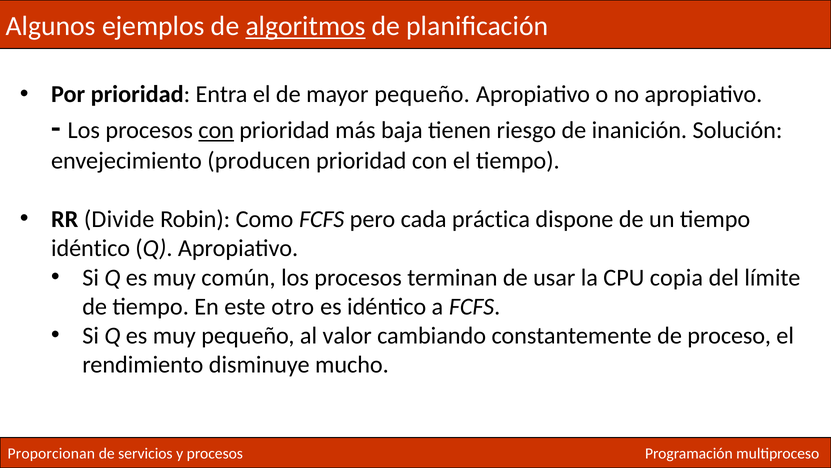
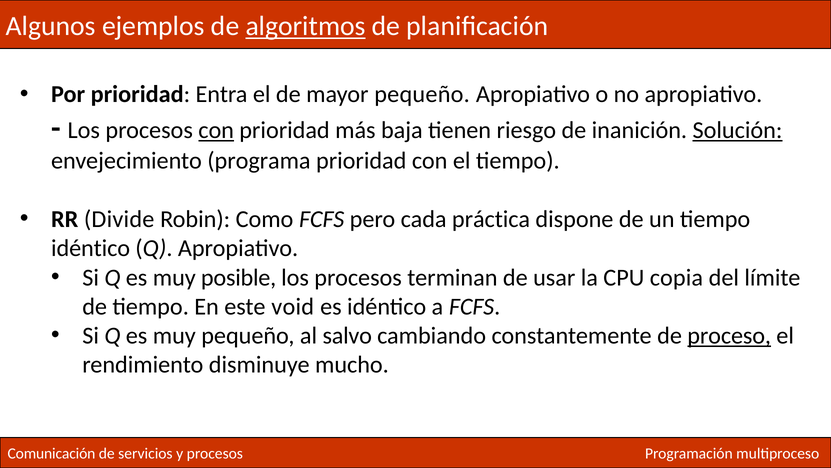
Solución underline: none -> present (737, 130)
producen: producen -> programa (259, 161)
común: común -> posible (239, 277)
otro: otro -> void (293, 306)
valor: valor -> salvo (347, 335)
proceso underline: none -> present (729, 335)
Proporcionan: Proporcionan -> Comunicación (51, 453)
